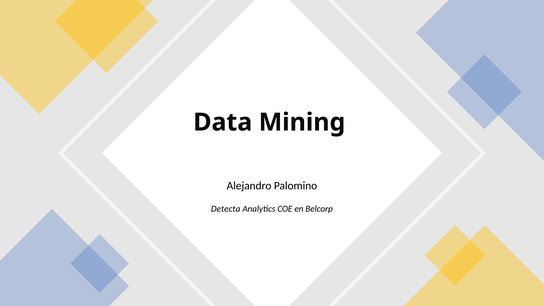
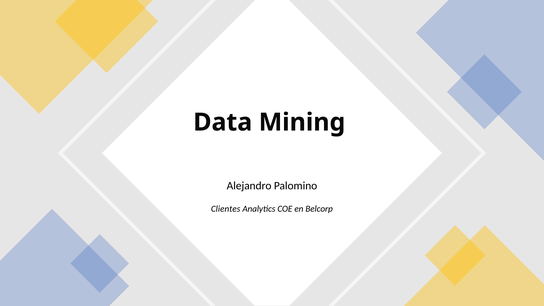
Detecta: Detecta -> Clientes (226, 209)
